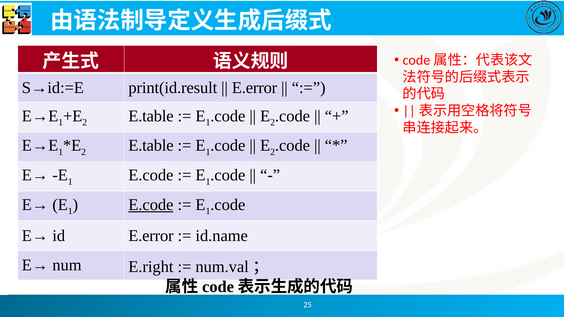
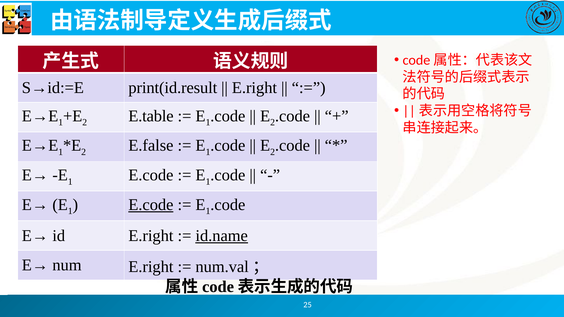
E.error: E.error -> E.right (254, 88)
E.table: E.table -> E.false (151, 146)
id E.error: E.error -> E.right (151, 236)
id.name underline: none -> present (222, 236)
